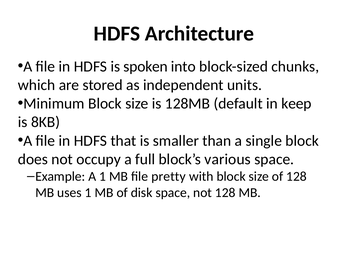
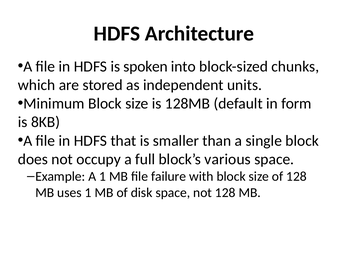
keep: keep -> form (296, 104)
pretty: pretty -> failure (169, 176)
